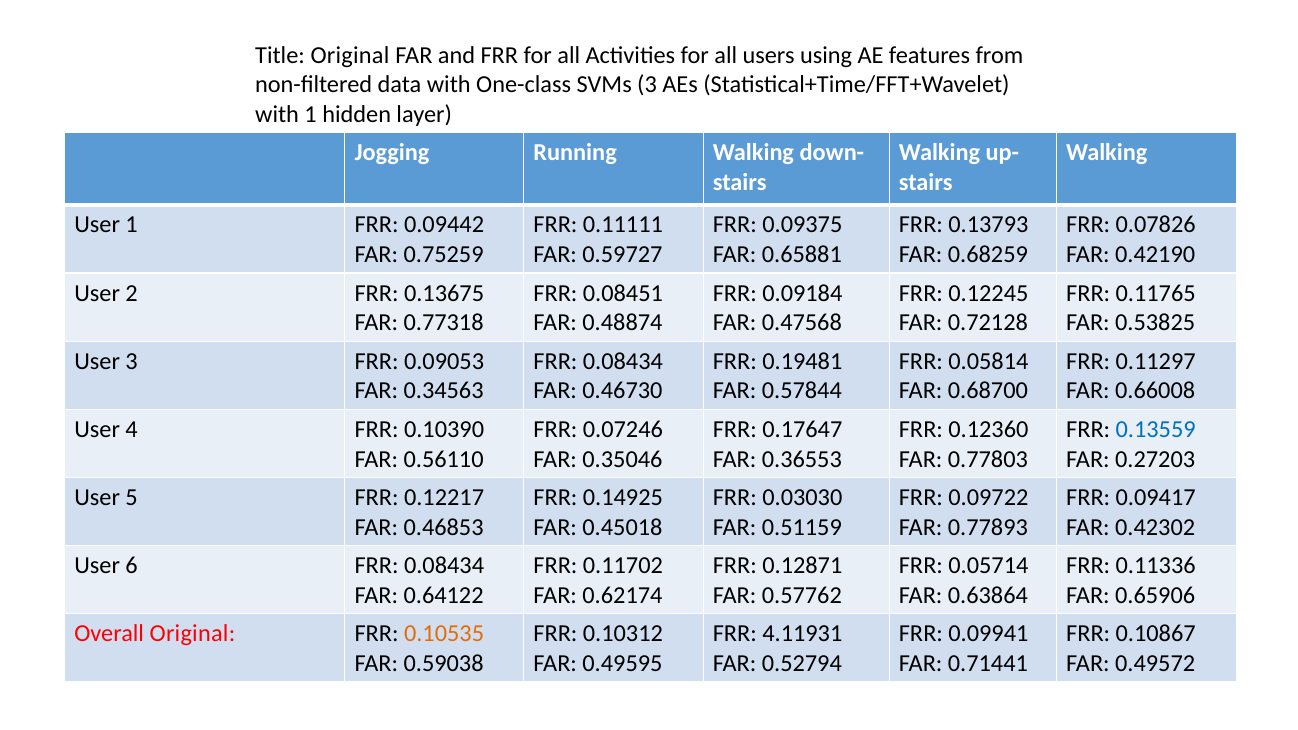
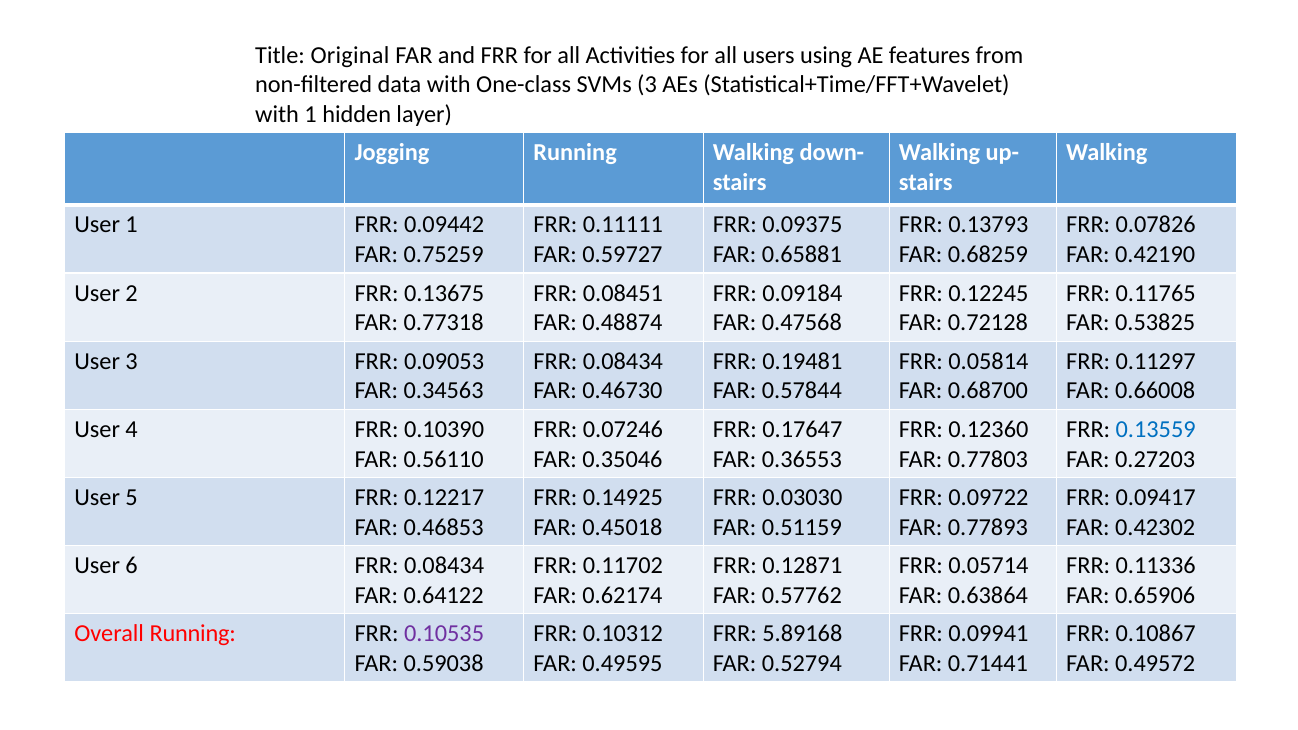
Overall Original: Original -> Running (193, 634)
0.10535 colour: orange -> purple (444, 634)
4.11931: 4.11931 -> 5.89168 (802, 634)
